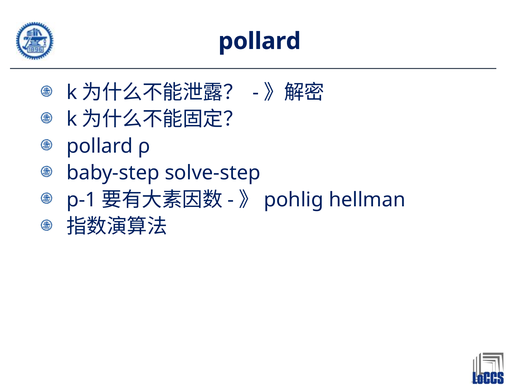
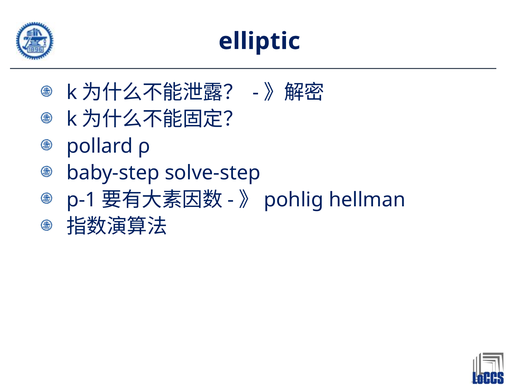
pollard: pollard -> elliptic (259, 41)
